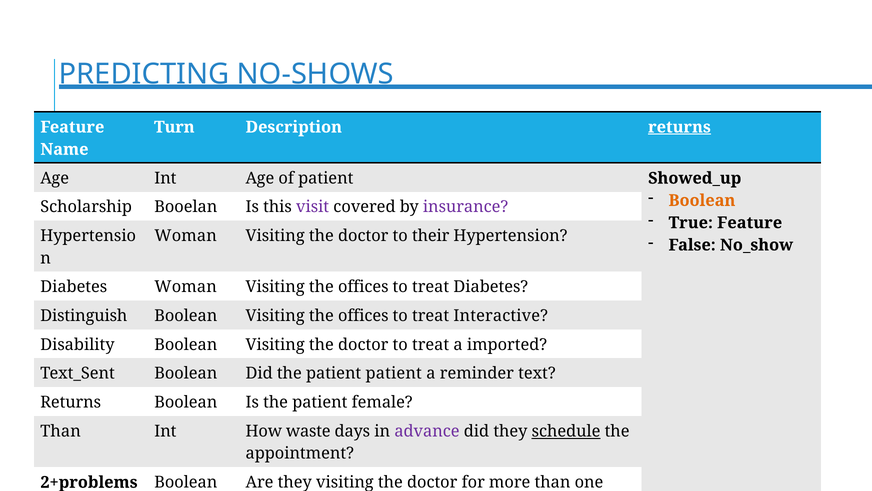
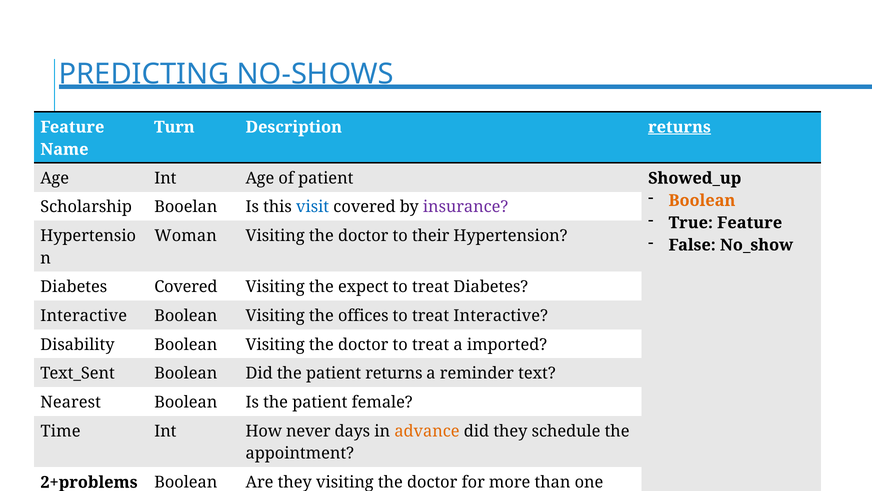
visit colour: purple -> blue (313, 207)
Diabetes Woman: Woman -> Covered (186, 287)
offices: offices -> expect (363, 287)
Distinguish: Distinguish -> Interactive (84, 316)
patient patient: patient -> returns (394, 373)
Returns: Returns -> Nearest (71, 402)
Than: Than -> Time (61, 431)
waste: waste -> never (308, 431)
advance colour: purple -> orange (427, 431)
schedule underline: present -> none (566, 431)
